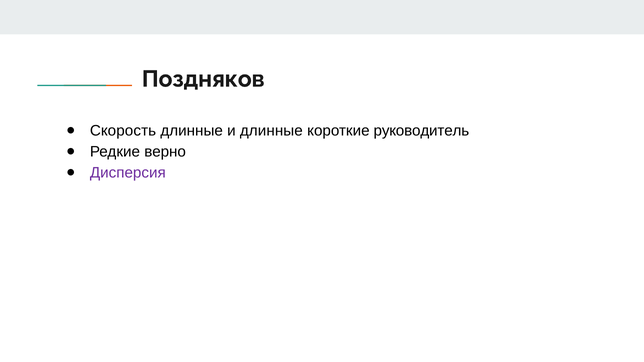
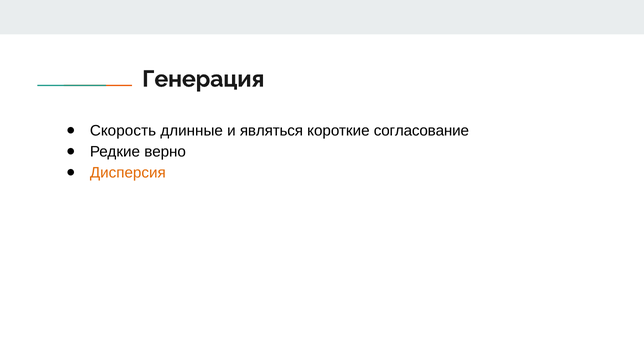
Поздняков: Поздняков -> Генерация (203, 79)
и длинные: длинные -> являться (271, 131)
руководитель: руководитель -> согласование (421, 131)
Дисперсия colour: purple -> orange (128, 173)
